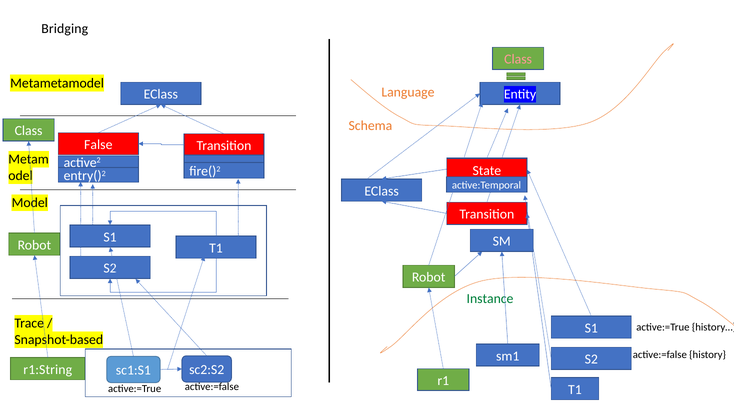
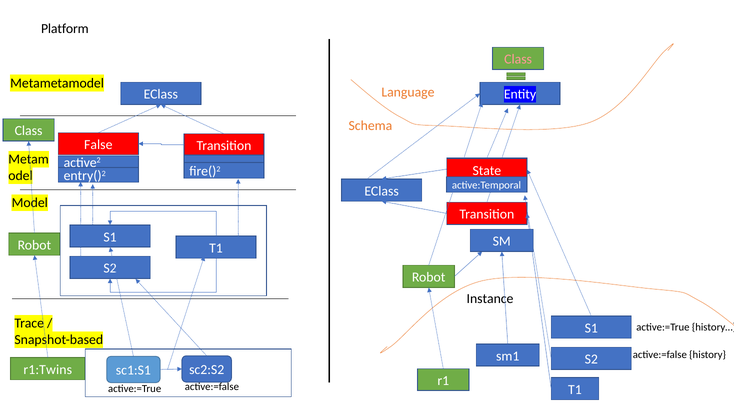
Bridging: Bridging -> Platform (65, 28)
Instance colour: green -> black (490, 299)
r1:String: r1:String -> r1:Twins (48, 370)
